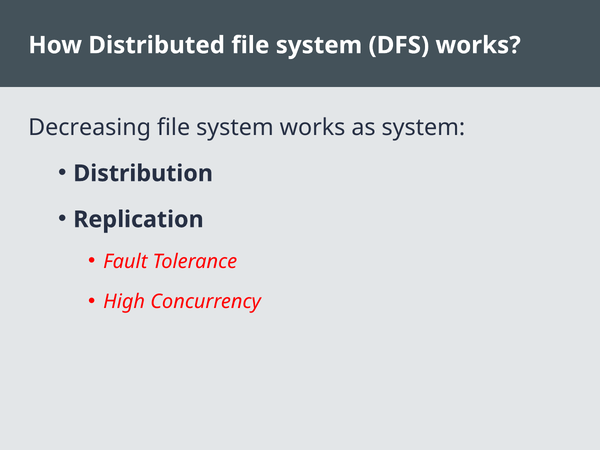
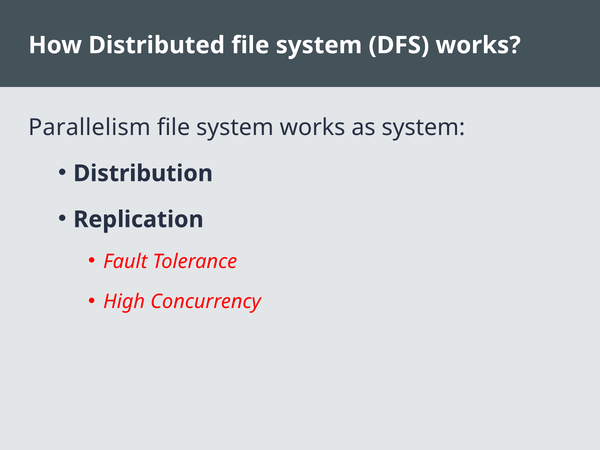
Decreasing: Decreasing -> Parallelism (89, 127)
